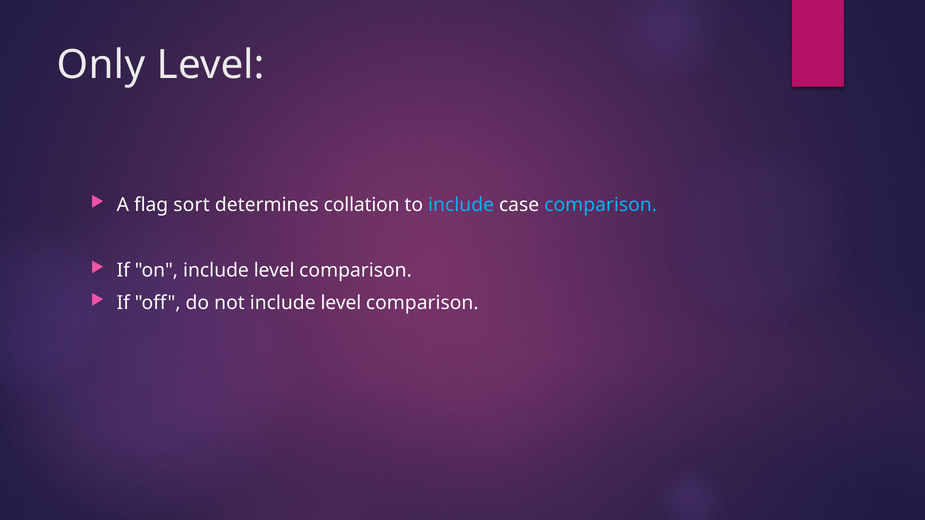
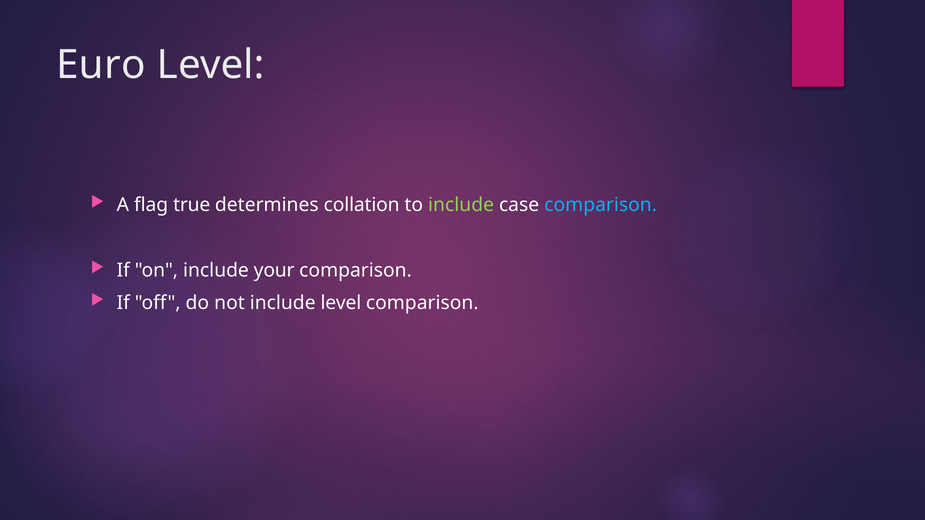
Only: Only -> Euro (101, 65)
sort: sort -> true (192, 205)
include colour: light blue -> light green (461, 205)
on include level: level -> your (274, 270)
